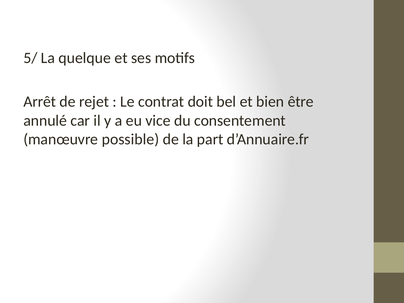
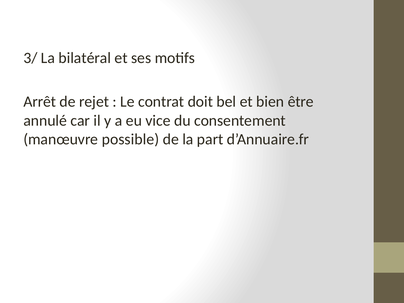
5/: 5/ -> 3/ (30, 58)
quelque: quelque -> bilatéral (85, 58)
